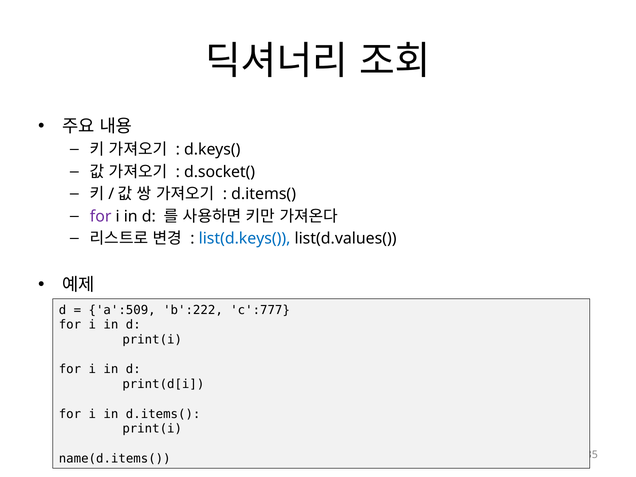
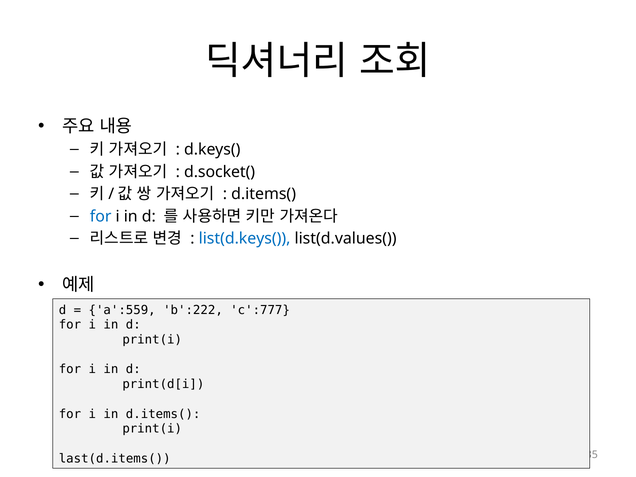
for colour: purple -> blue (101, 216)
a':509: a':509 -> a':559 (122, 310)
name(d.items(: name(d.items( -> last(d.items( (115, 458)
